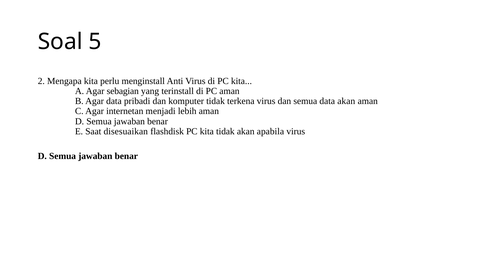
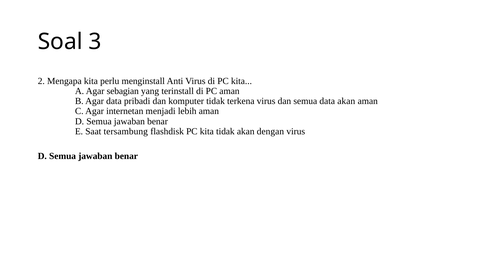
5: 5 -> 3 (95, 42)
disesuaikan: disesuaikan -> tersambung (126, 131)
apabila: apabila -> dengan (270, 131)
